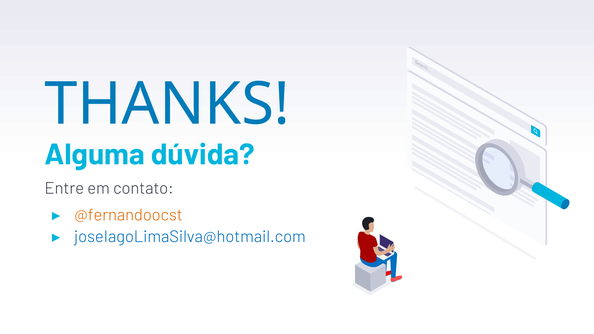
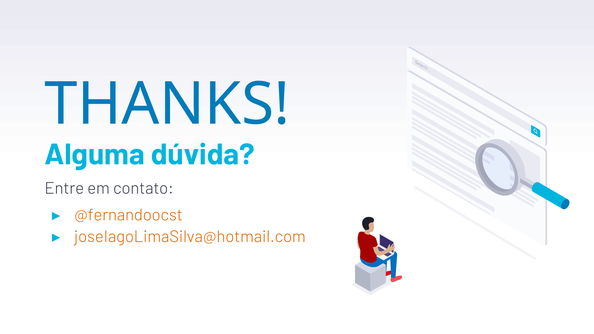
joseIagoLimaSilva@hotmail.com colour: blue -> orange (190, 237)
